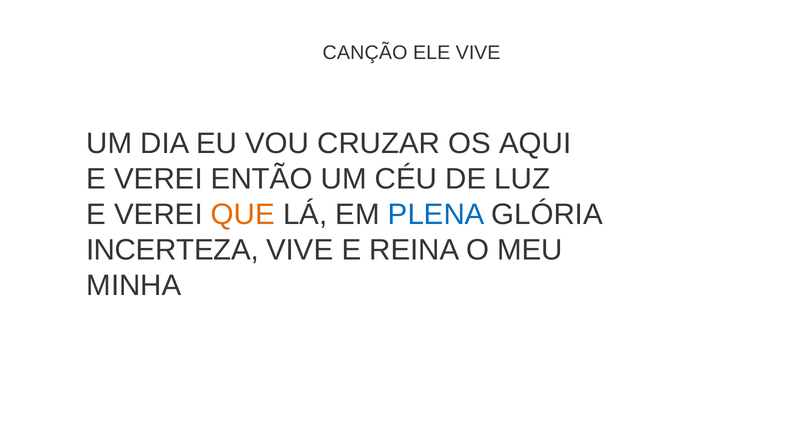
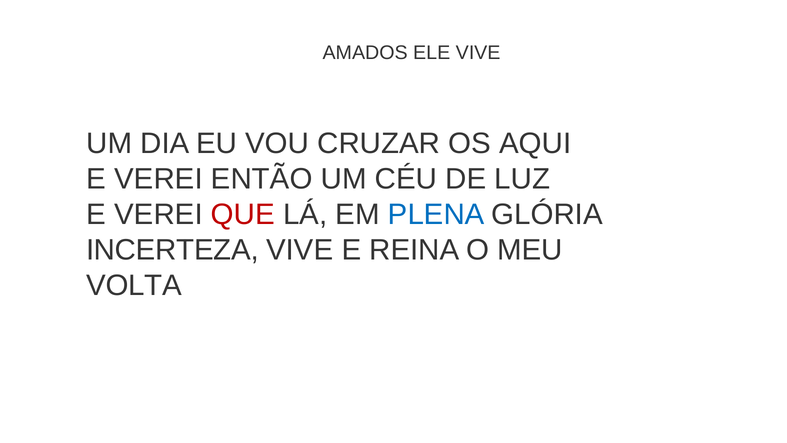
CANÇÃO: CANÇÃO -> AMADOS (365, 53)
QUE colour: orange -> red (243, 214)
MINHA: MINHA -> VOLTA (134, 285)
